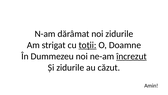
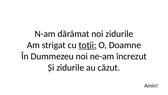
încrezut underline: present -> none (131, 56)
